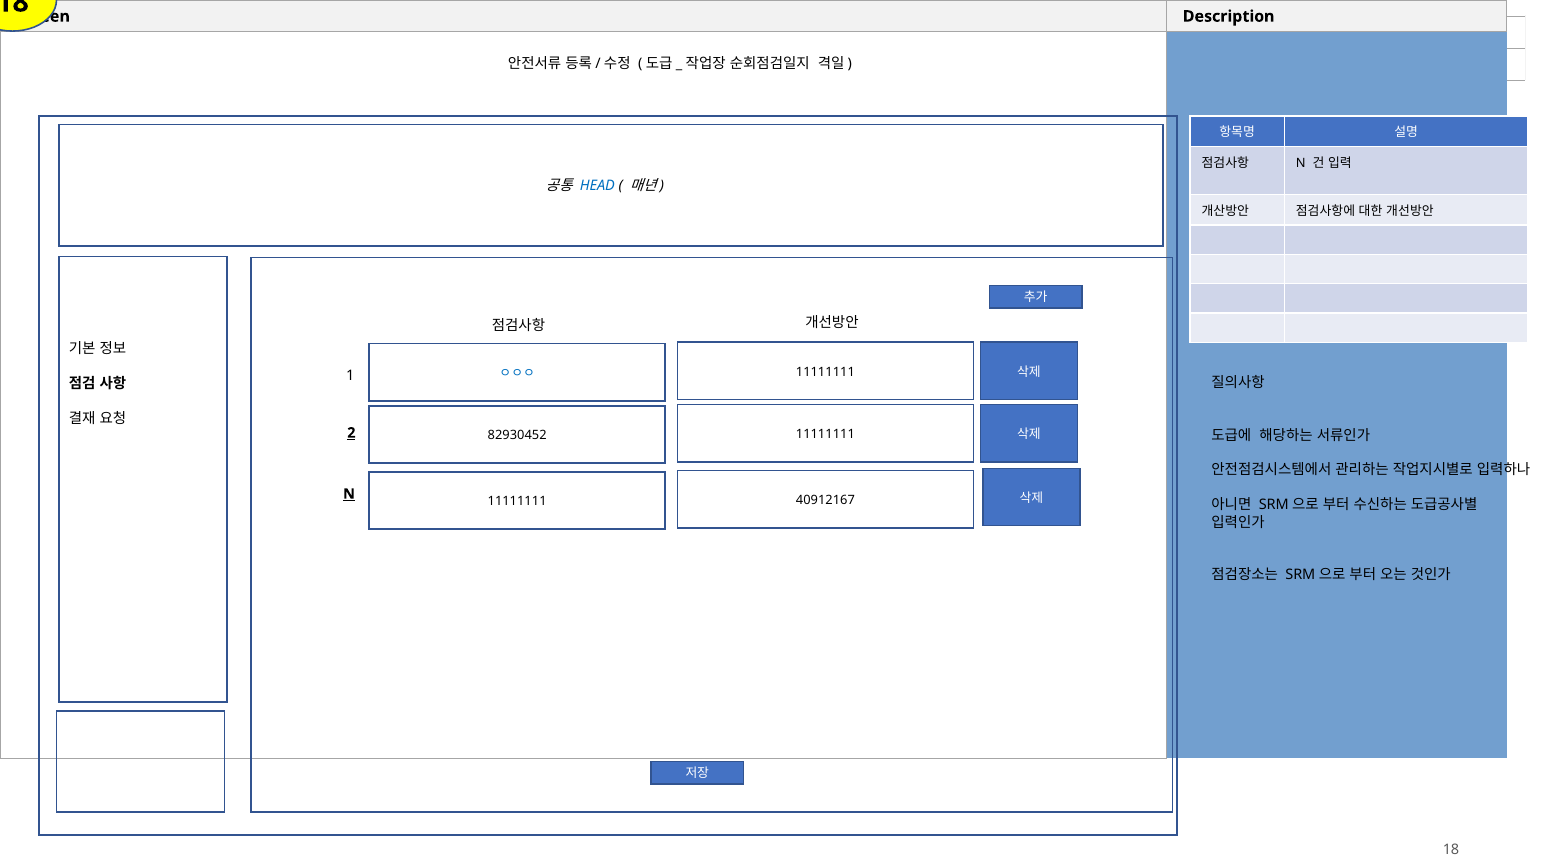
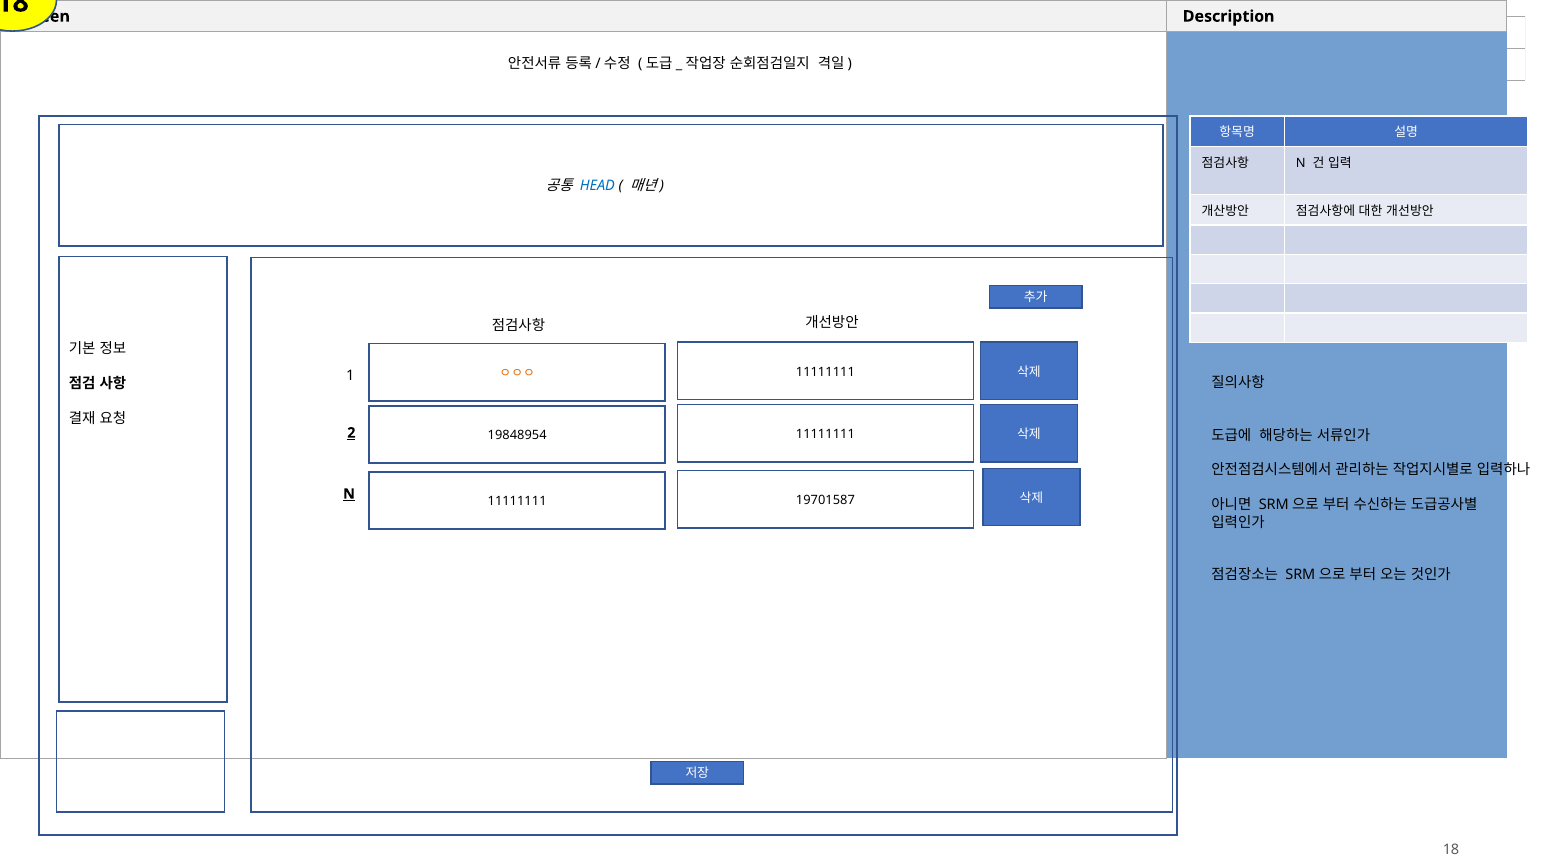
ㅇㅇㅇ colour: blue -> orange (517, 373)
82930452: 82930452 -> 19848954 (517, 435)
40912167: 40912167 -> 19701587 (825, 500)
